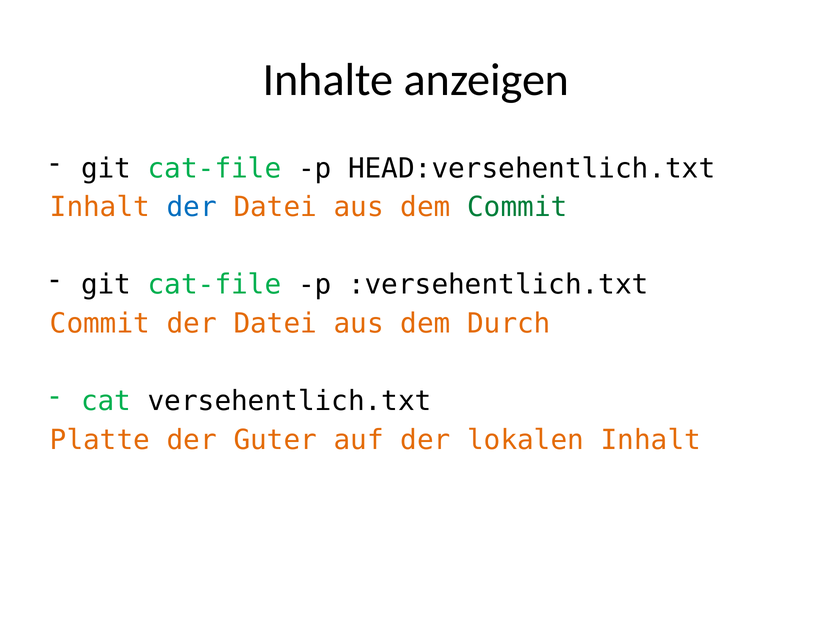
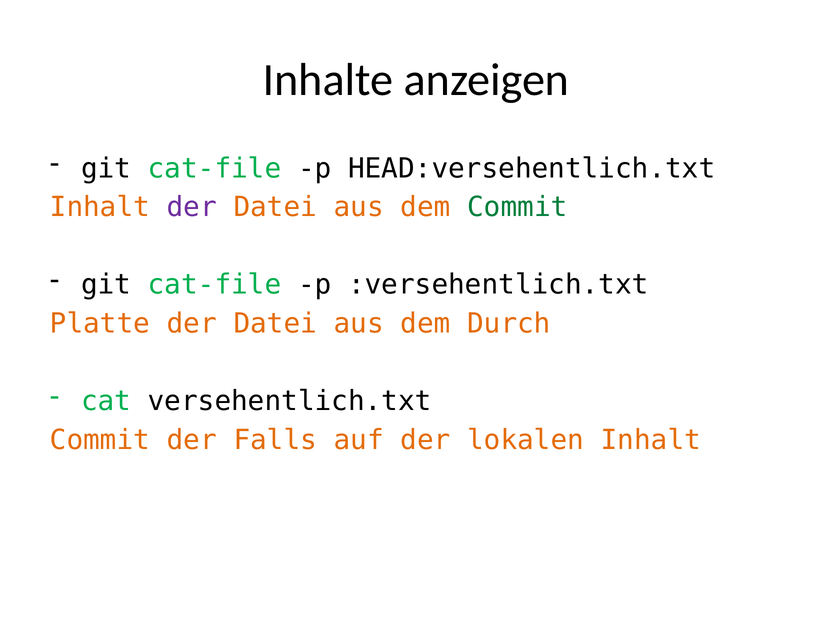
der colour: blue -> purple (192, 207)
Commit: Commit -> Platte (100, 324)
Platte: Platte -> Commit (100, 440)
Guter: Guter -> Falls (275, 440)
